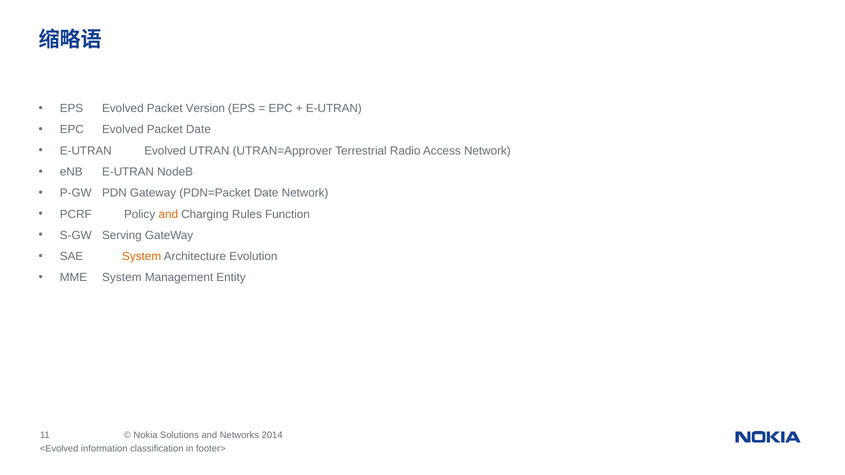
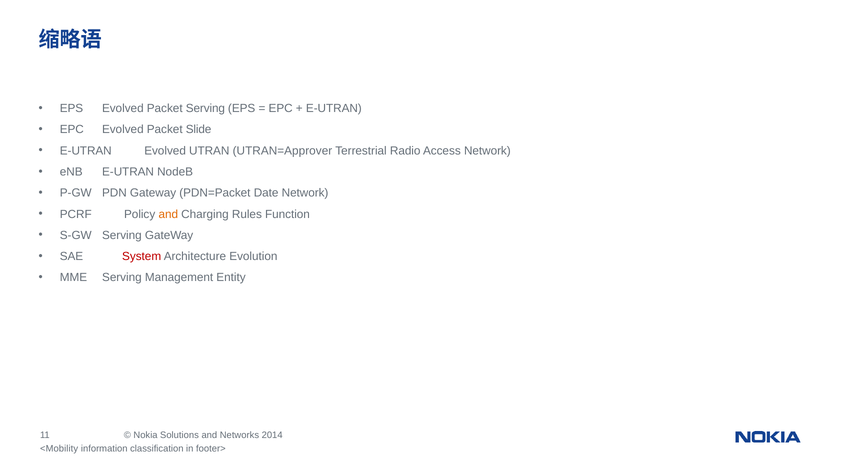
Packet Version: Version -> Serving (205, 109)
Packet Date: Date -> Slide (199, 130)
System colour: orange -> red (142, 257)
MME System: System -> Serving (122, 278)
<Evolved: <Evolved -> <Mobility (59, 449)
